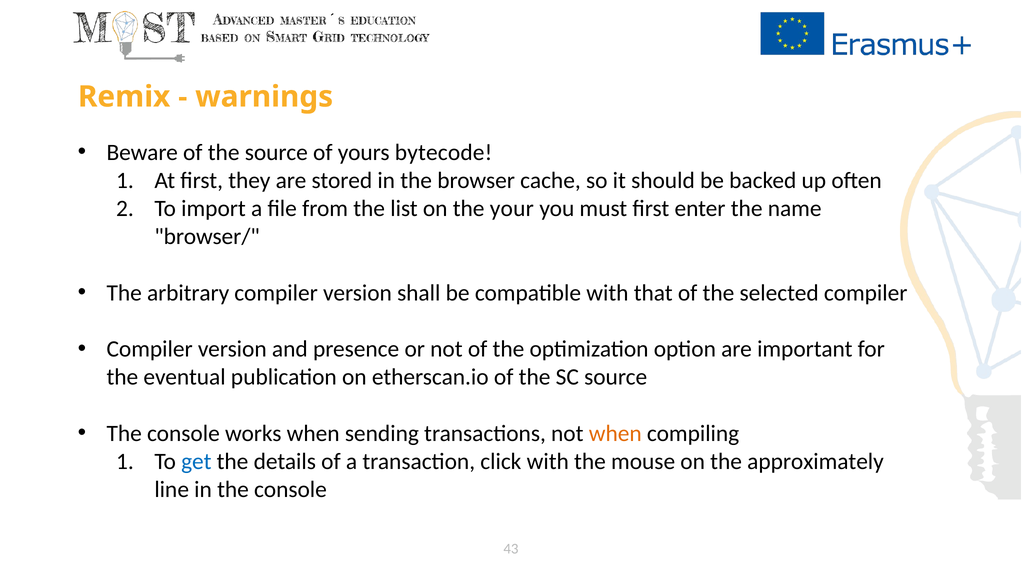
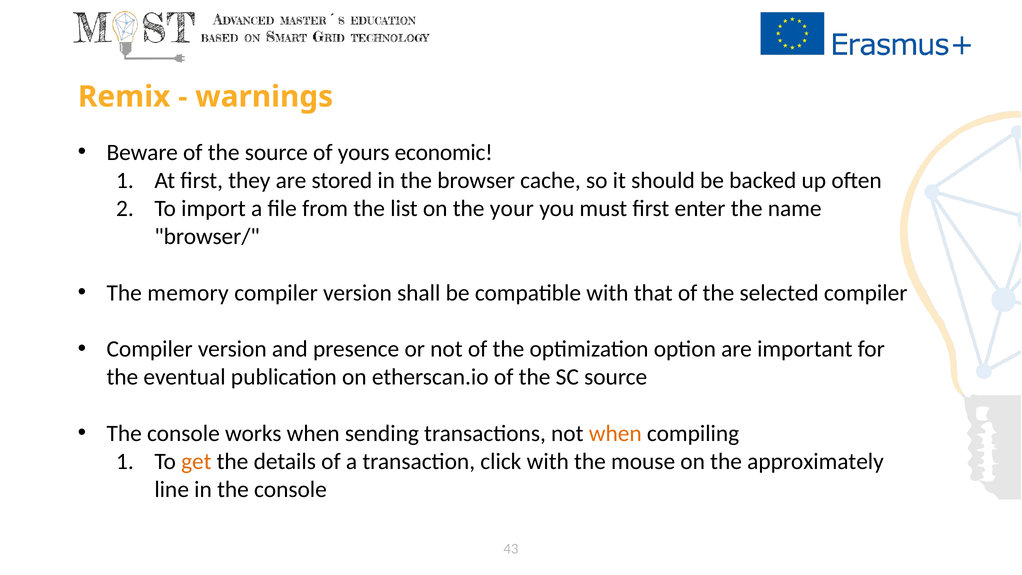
bytecode: bytecode -> economic (444, 152)
arbitrary: arbitrary -> memory (188, 293)
get colour: blue -> orange (196, 461)
